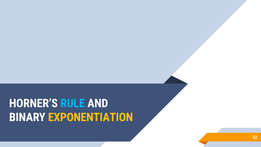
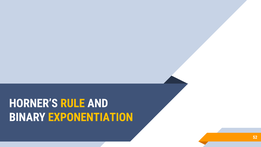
RULE colour: light blue -> yellow (73, 103)
